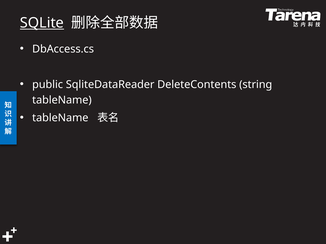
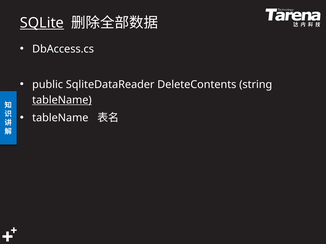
tableName underline: none -> present (62, 100)
